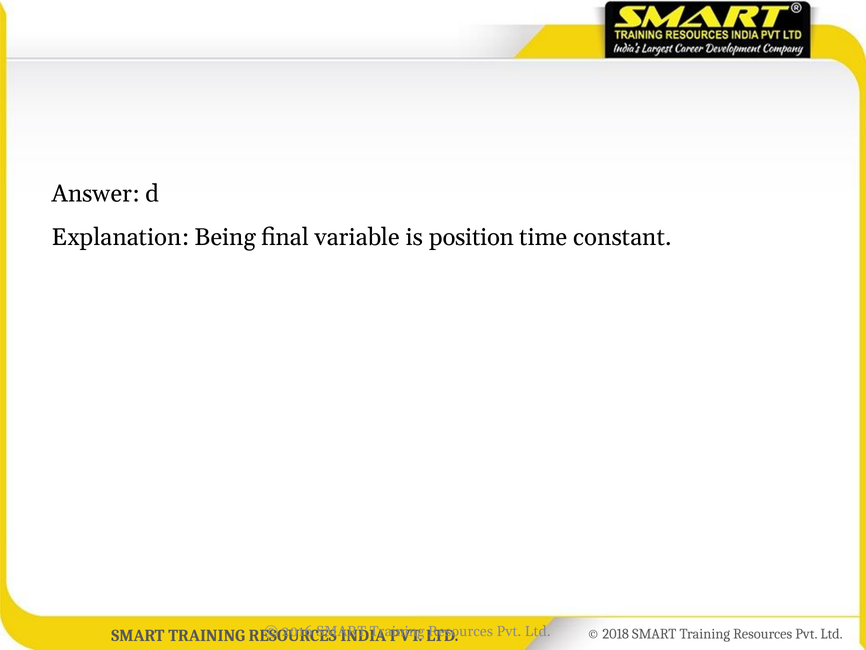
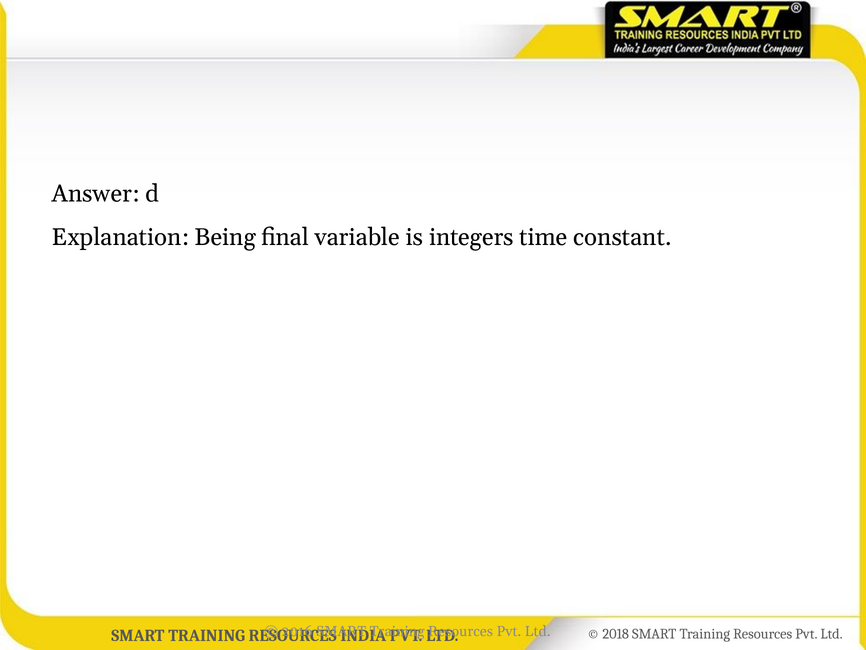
position: position -> integers (471, 237)
